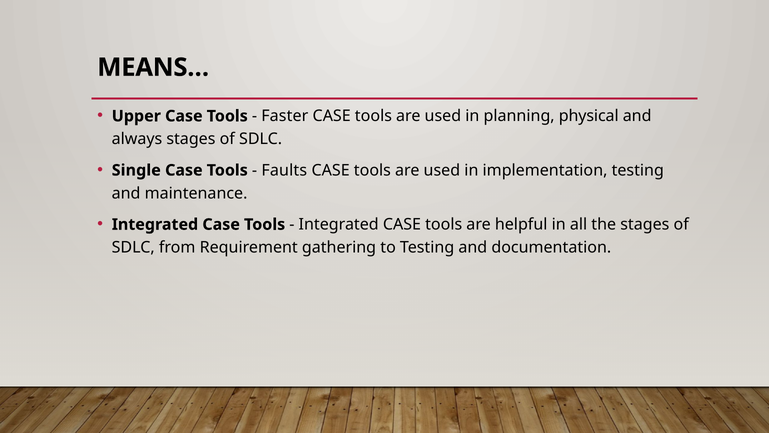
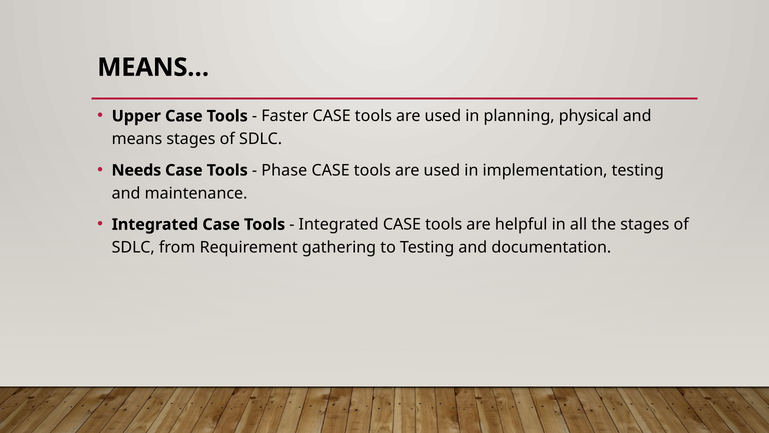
always: always -> means (137, 139)
Single: Single -> Needs (136, 170)
Faults: Faults -> Phase (284, 170)
